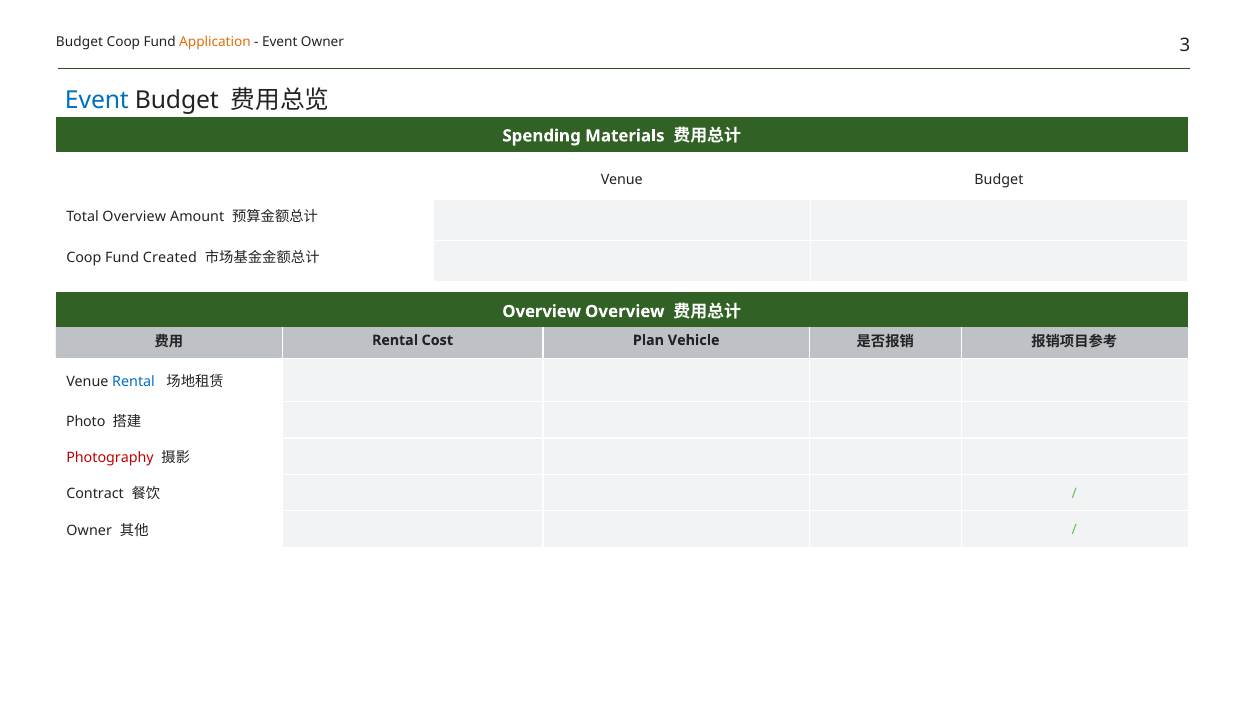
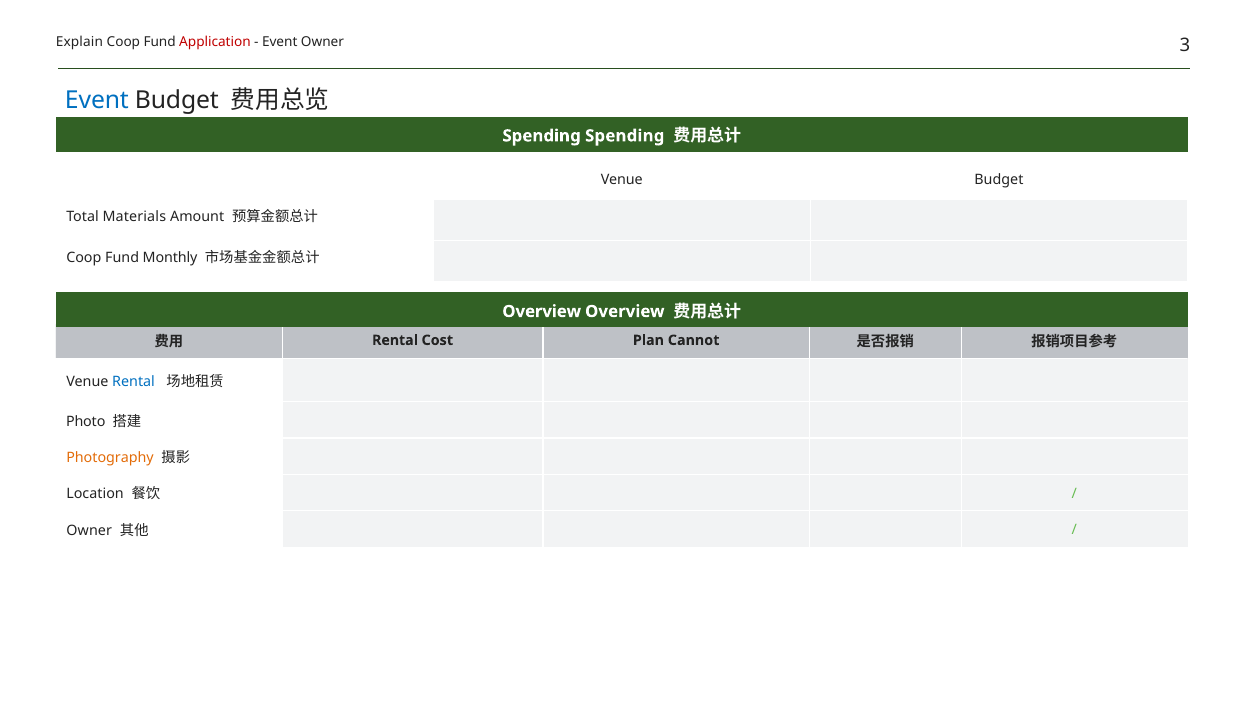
Budget: Budget -> Explain (79, 42)
Application colour: orange -> red (215, 42)
Spending Materials: Materials -> Spending (625, 136)
Total Overview: Overview -> Materials (134, 217)
Created: Created -> Monthly (170, 258)
Vehicle: Vehicle -> Cannot (694, 340)
Photography colour: red -> orange (110, 457)
Contract: Contract -> Location (95, 494)
